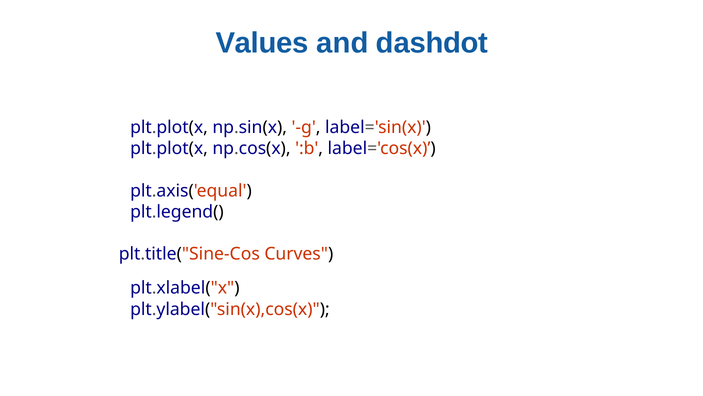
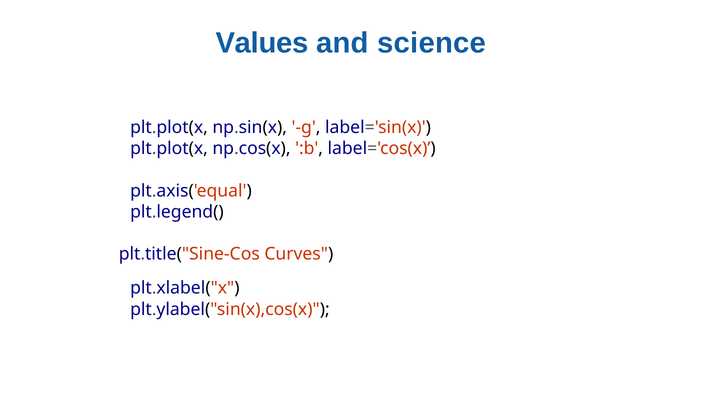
dashdot: dashdot -> science (432, 43)
